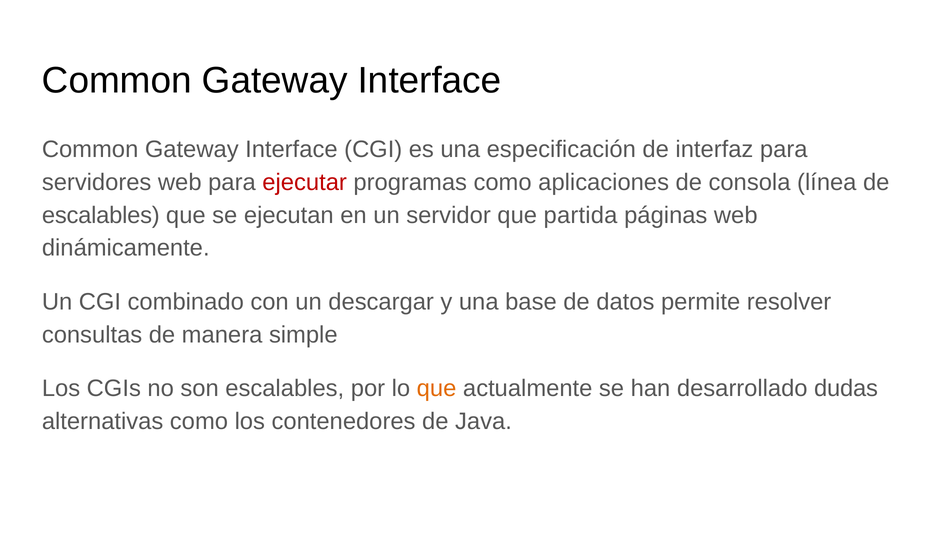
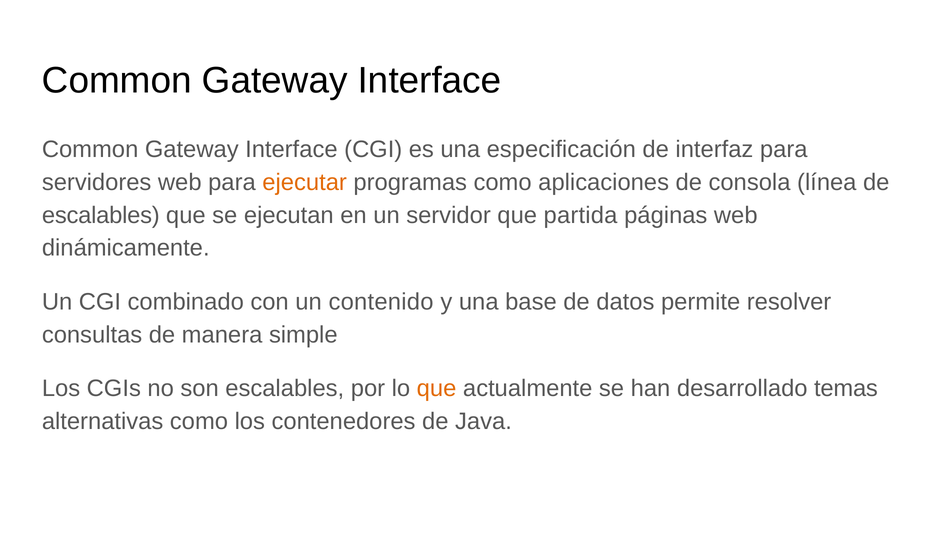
ejecutar colour: red -> orange (305, 182)
descargar: descargar -> contenido (381, 302)
dudas: dudas -> temas (846, 389)
